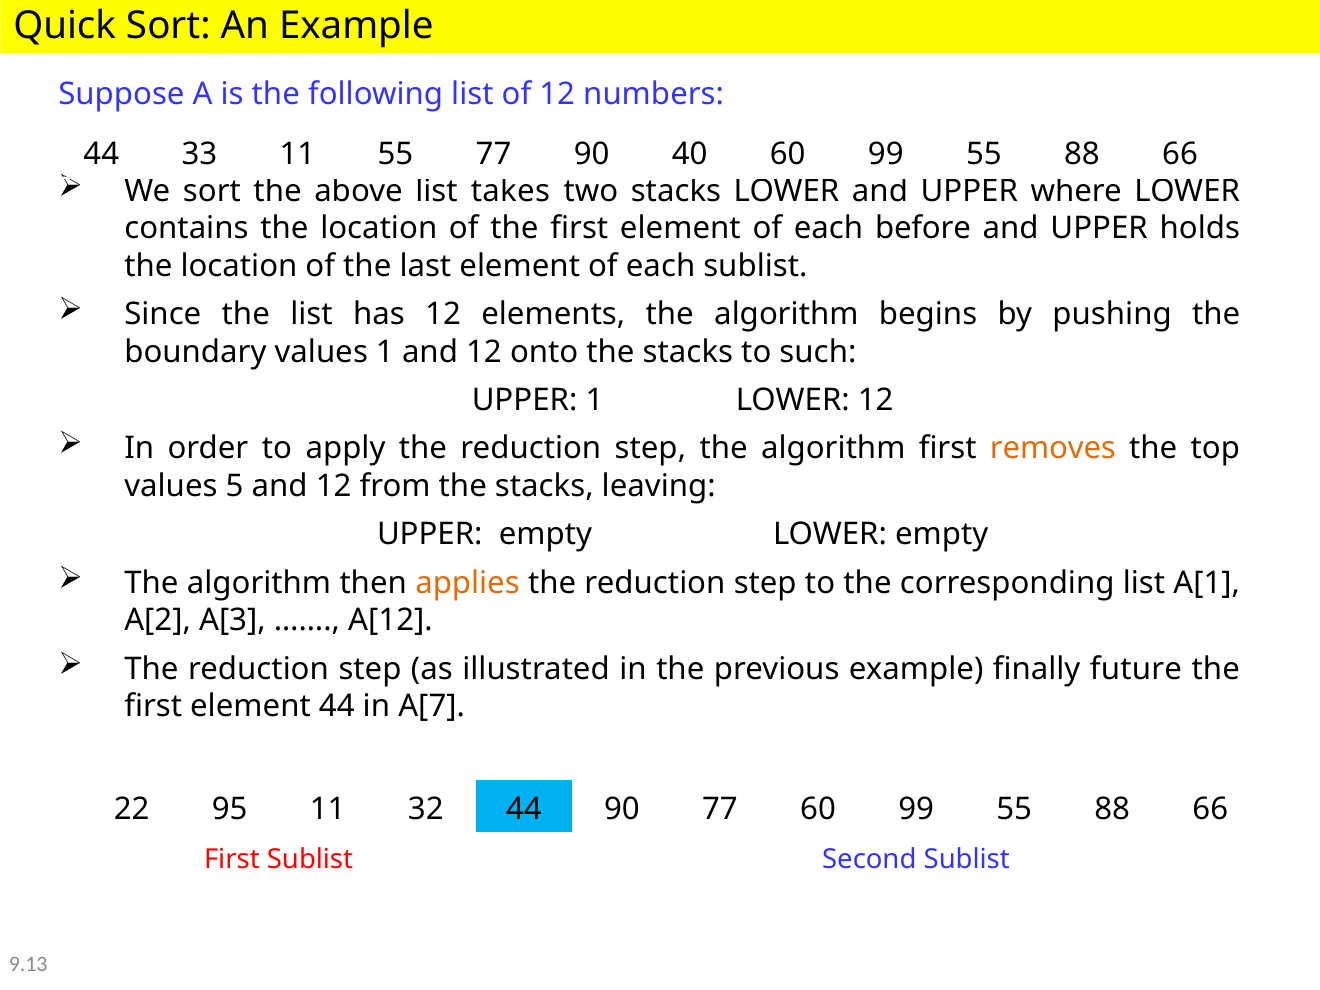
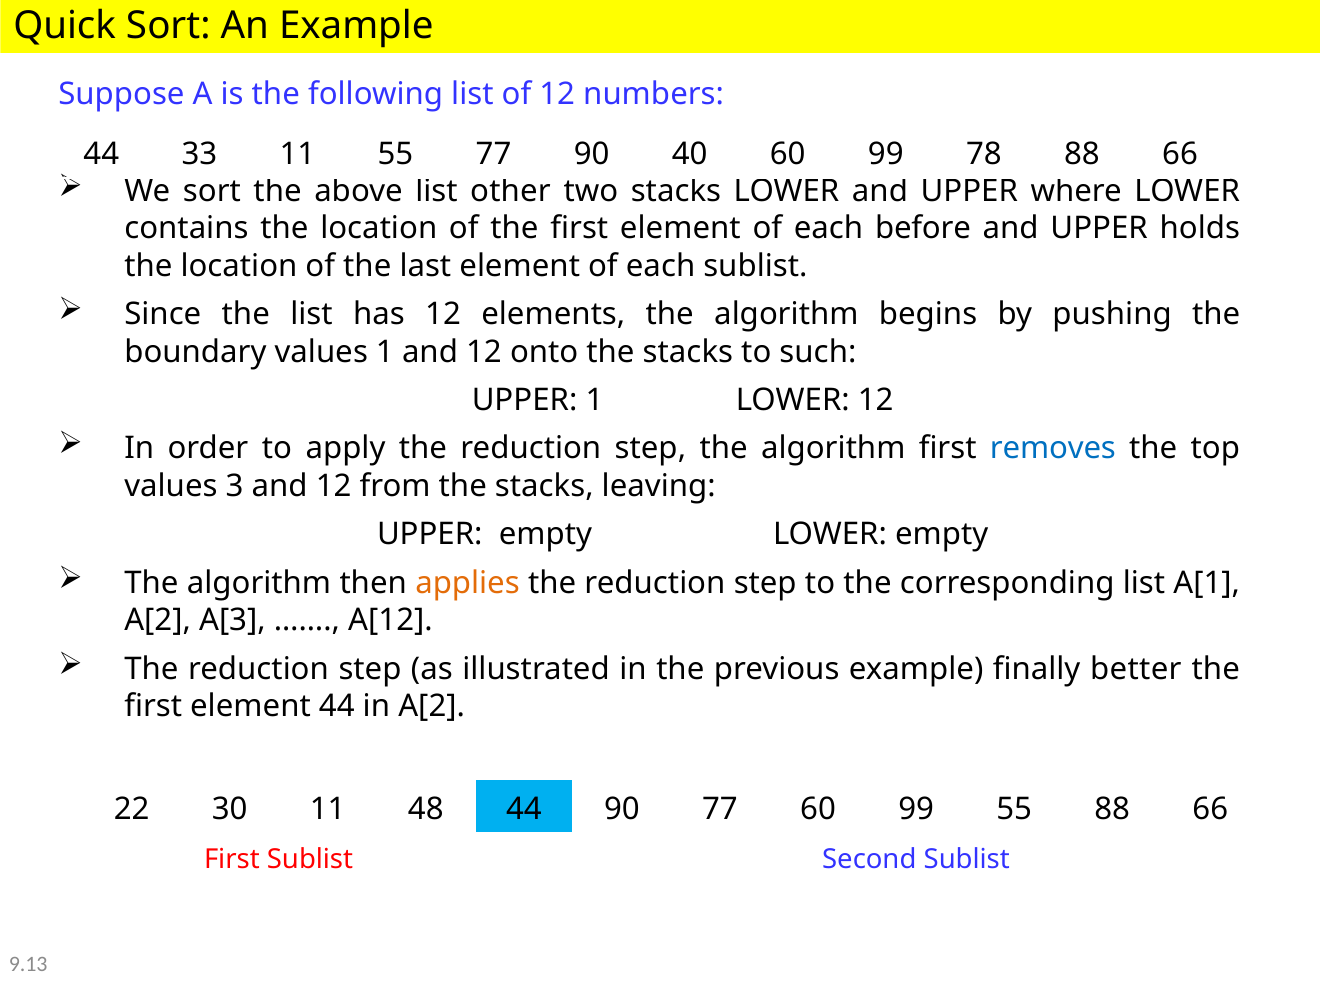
40 60 99 55: 55 -> 78 (984, 154)
takes: takes -> other (511, 191)
removes colour: orange -> blue (1053, 449)
5: 5 -> 3 (235, 486)
future: future -> better (1136, 669)
in A[7: A[7 -> A[2 (432, 706)
95: 95 -> 30 (230, 809)
32: 32 -> 48 (426, 809)
